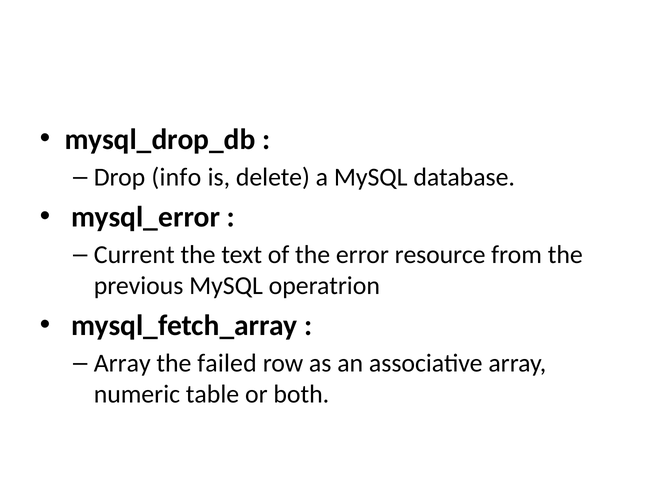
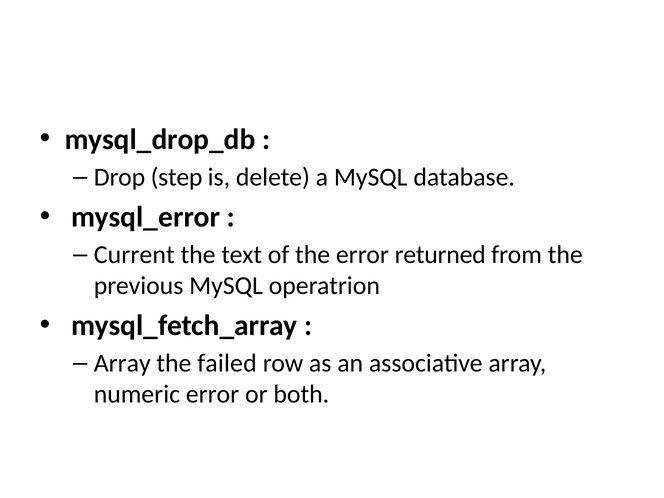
info: info -> step (177, 177)
resource: resource -> returned (440, 255)
numeric table: table -> error (213, 394)
